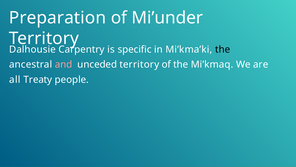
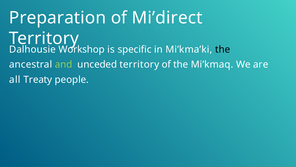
Mi’under: Mi’under -> Mi’direct (167, 18)
Carpentry: Carpentry -> Workshop (82, 49)
and colour: pink -> light green (64, 64)
